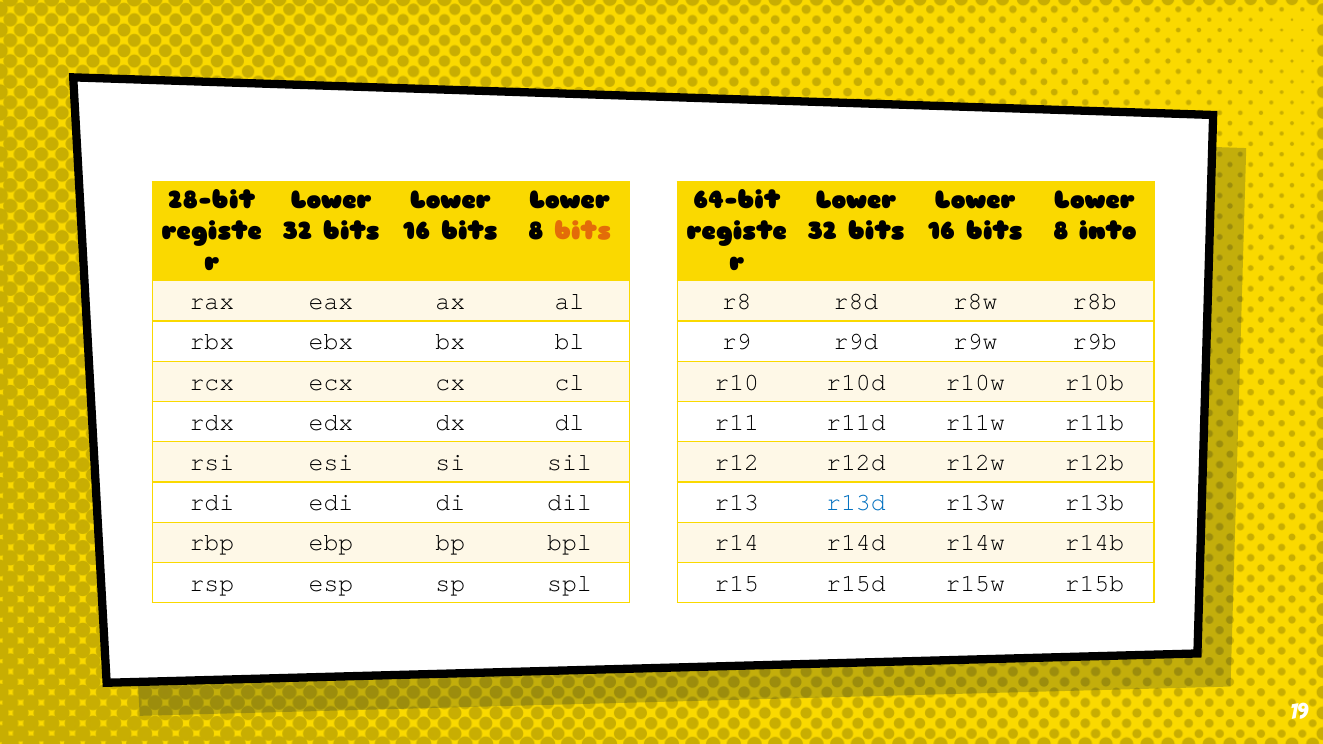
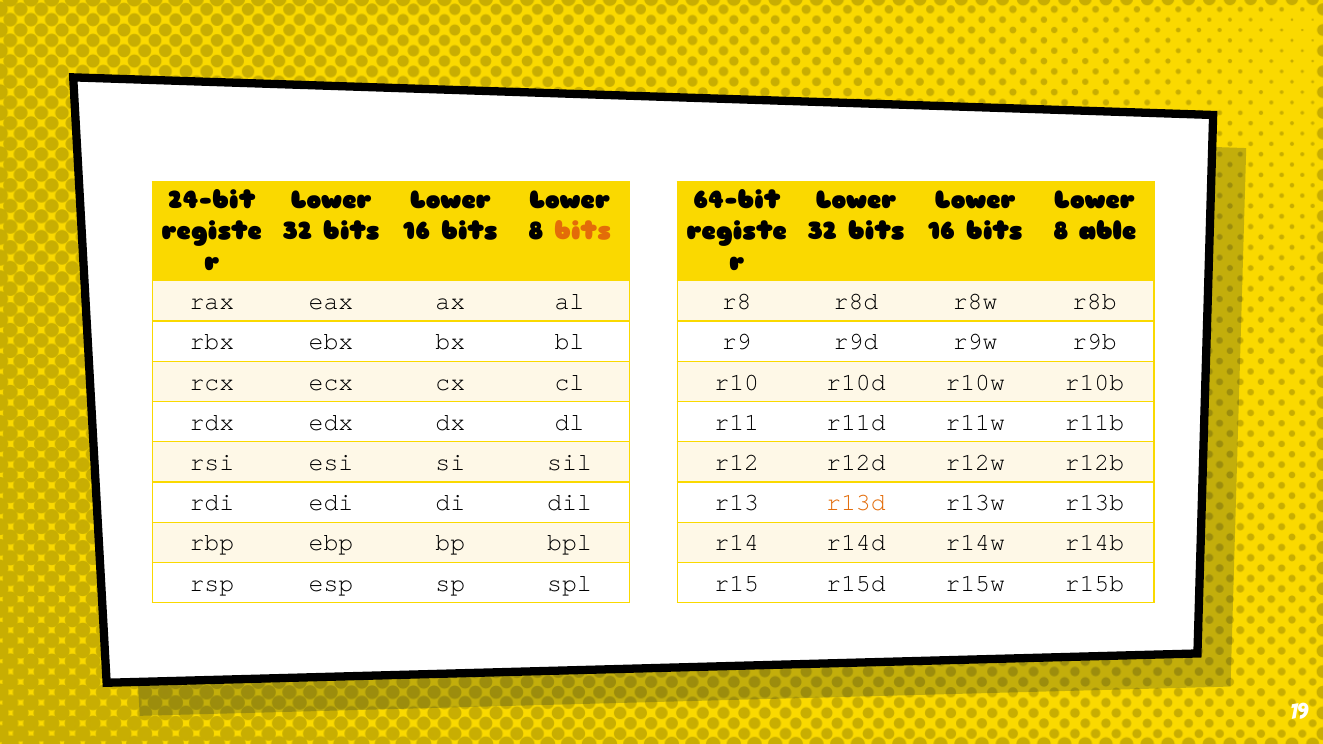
28-bit: 28-bit -> 24-bit (212, 201)
into: into -> able (1108, 231)
r13d colour: blue -> orange (856, 503)
